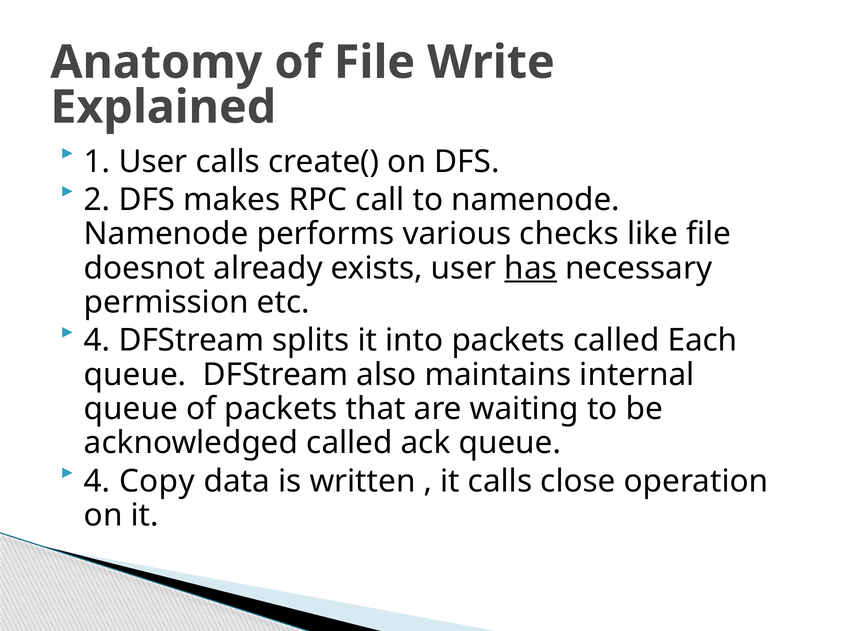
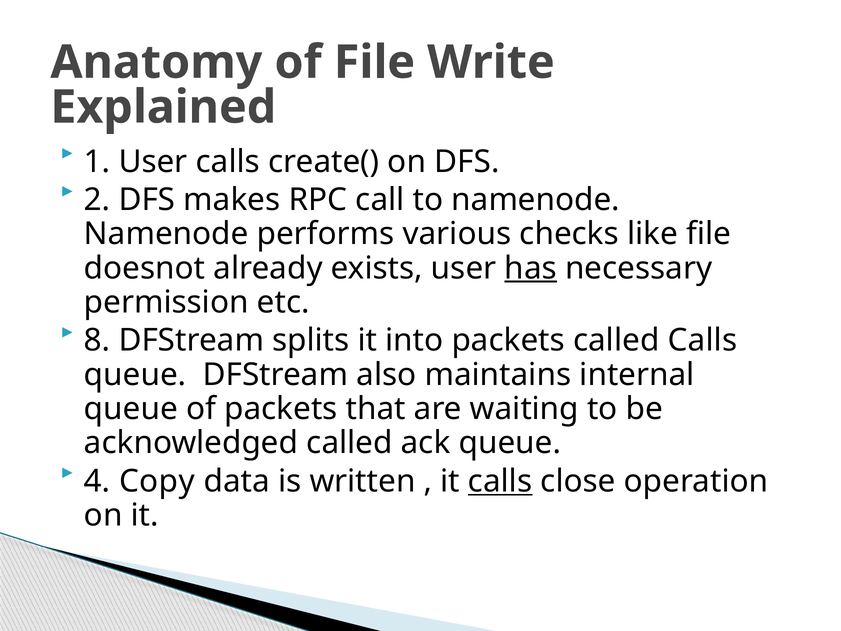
4: 4 -> 8 (97, 340)
called Each: Each -> Calls (702, 340)
calls underline: none -> present (500, 481)
